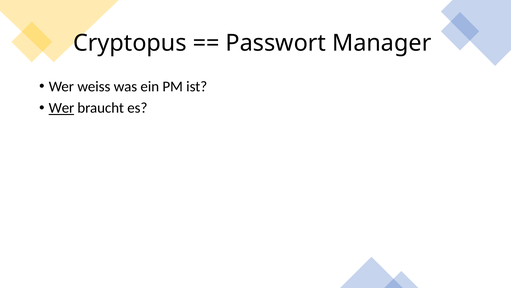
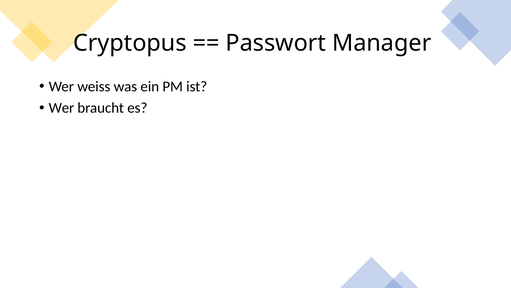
Wer underline: present -> none (61, 108)
